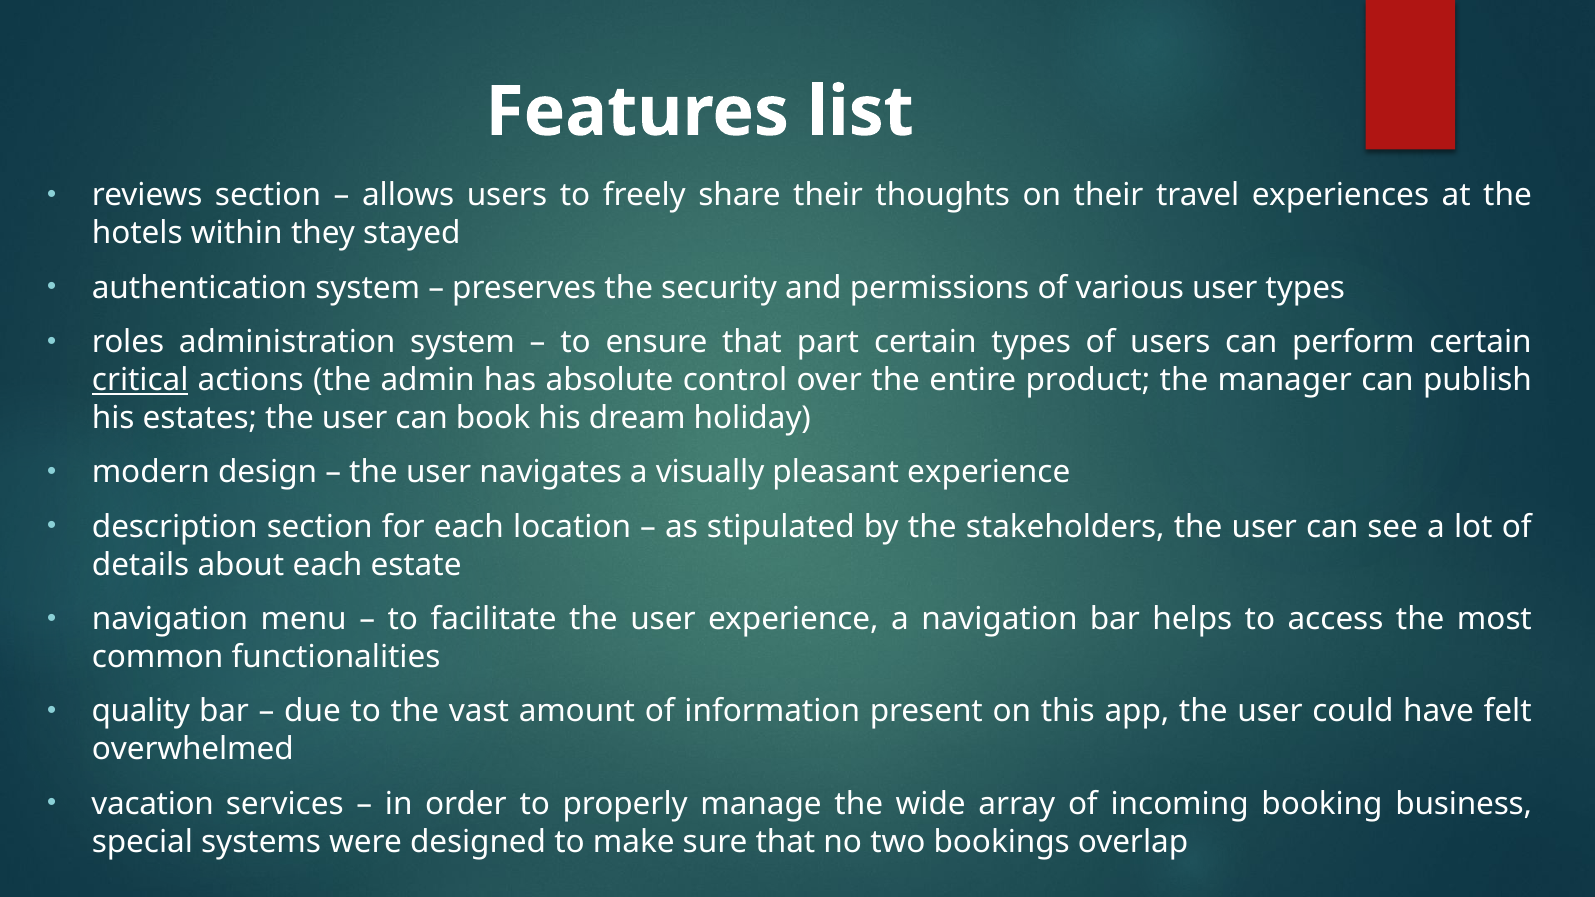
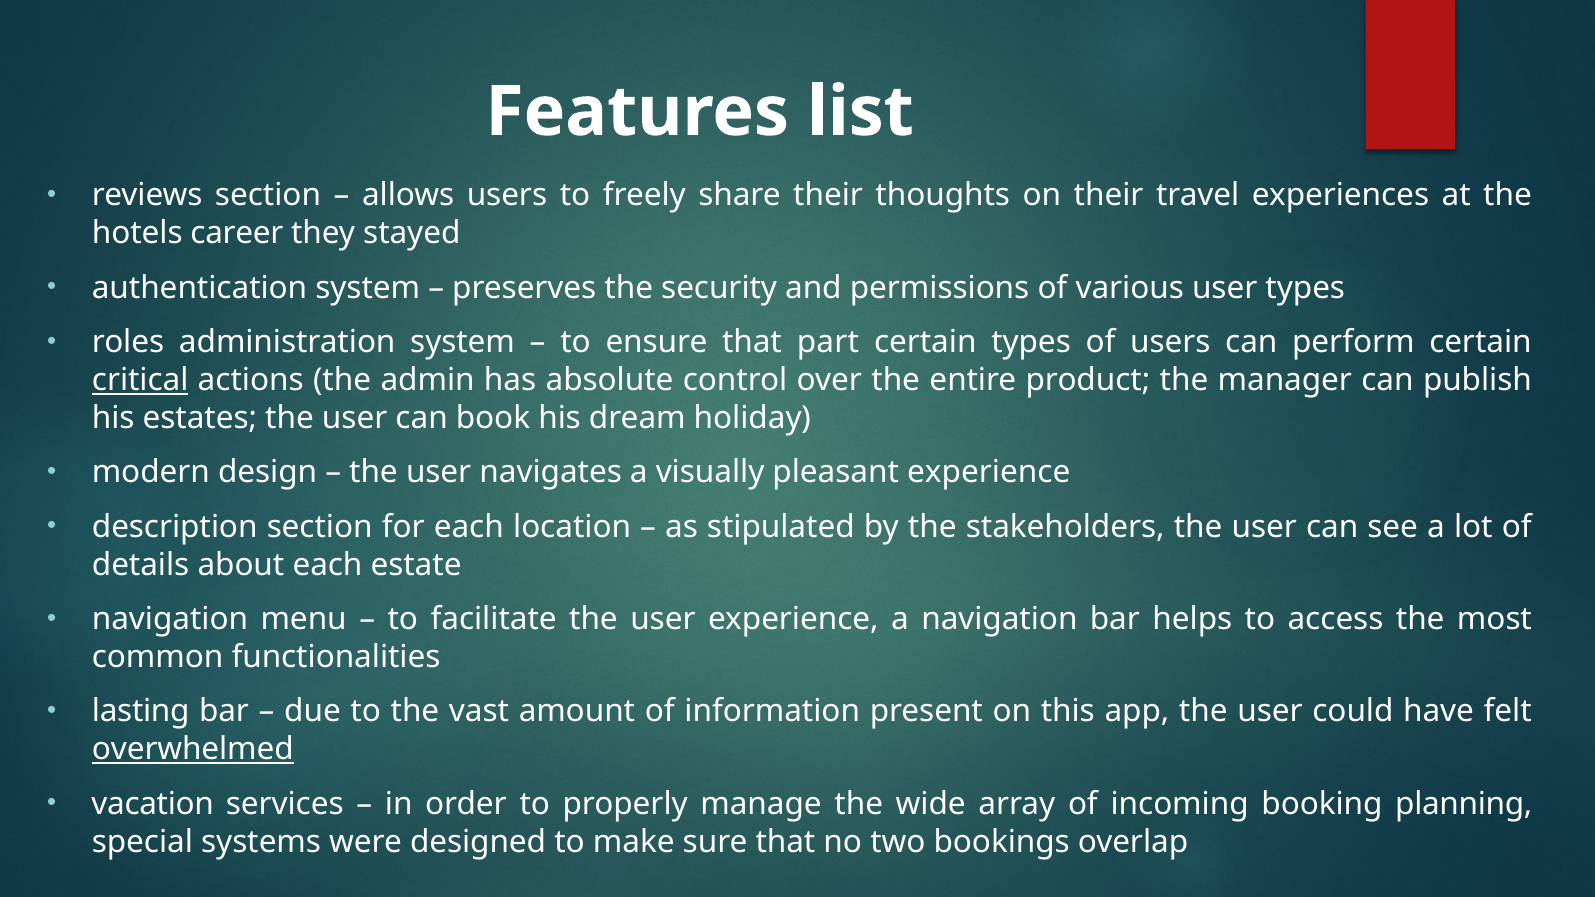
within: within -> career (237, 233)
quality: quality -> lasting (141, 712)
overwhelmed underline: none -> present (193, 750)
business: business -> planning (1464, 804)
